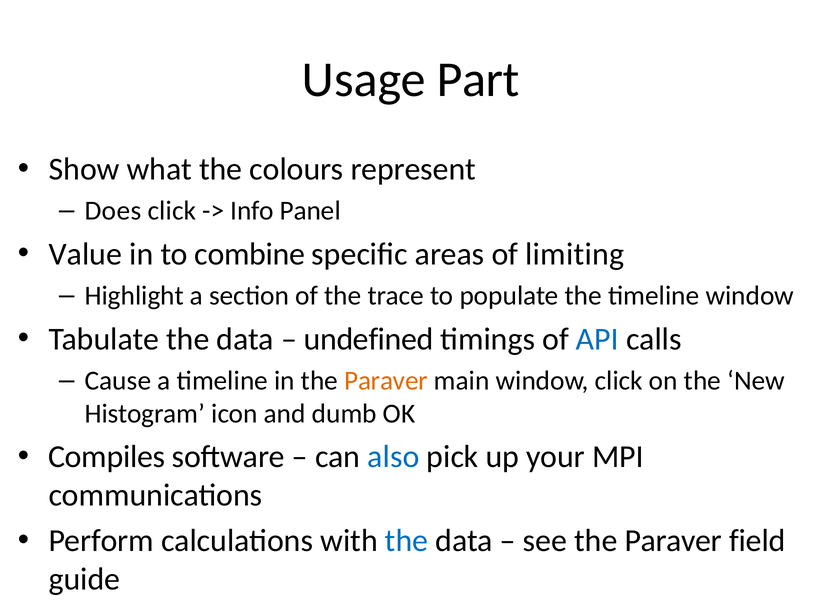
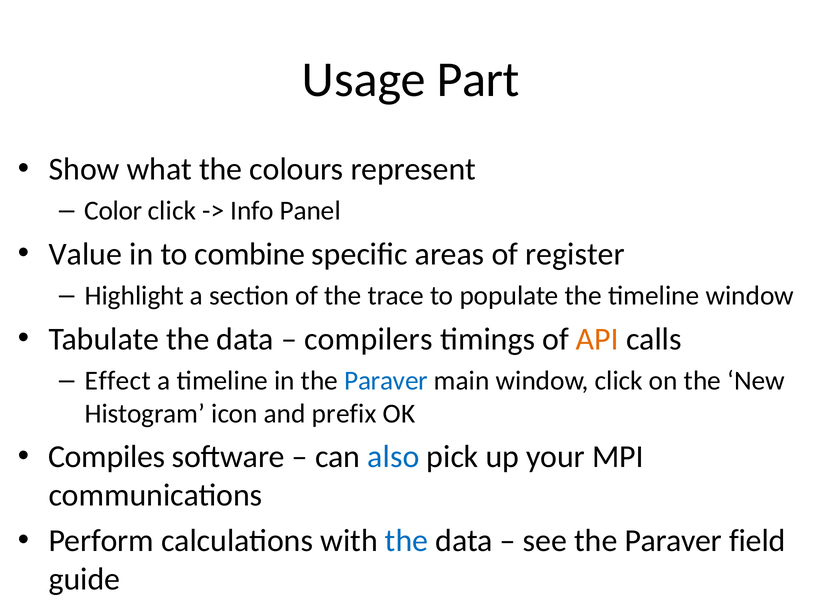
Does: Does -> Color (113, 211)
limiting: limiting -> register (575, 254)
undefined: undefined -> compilers (368, 339)
API colour: blue -> orange (597, 339)
Cause: Cause -> Effect (118, 381)
Paraver colour: orange -> blue (386, 381)
dumb: dumb -> prefix (344, 413)
